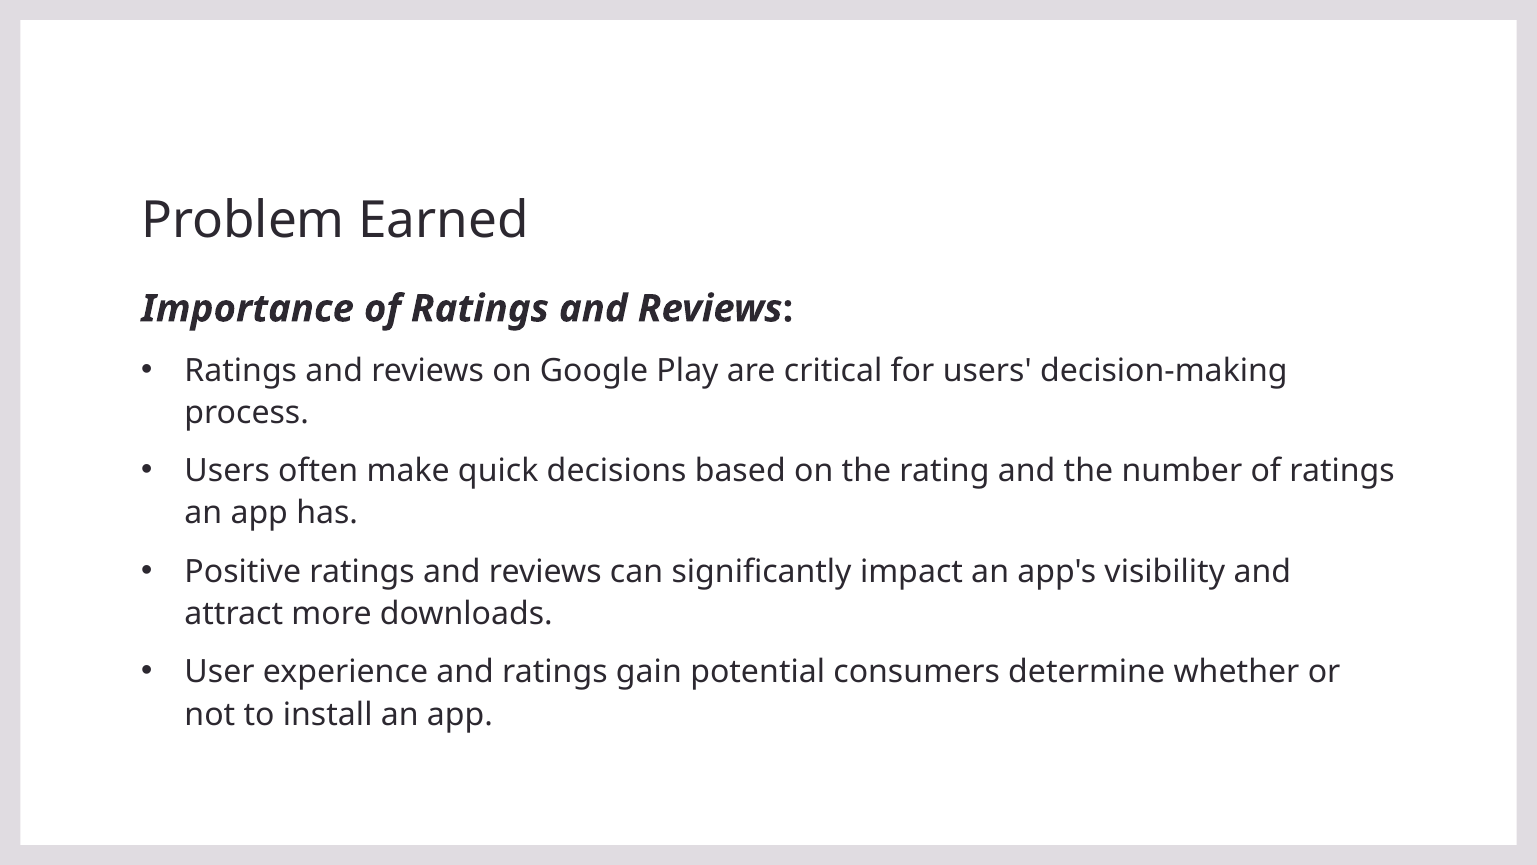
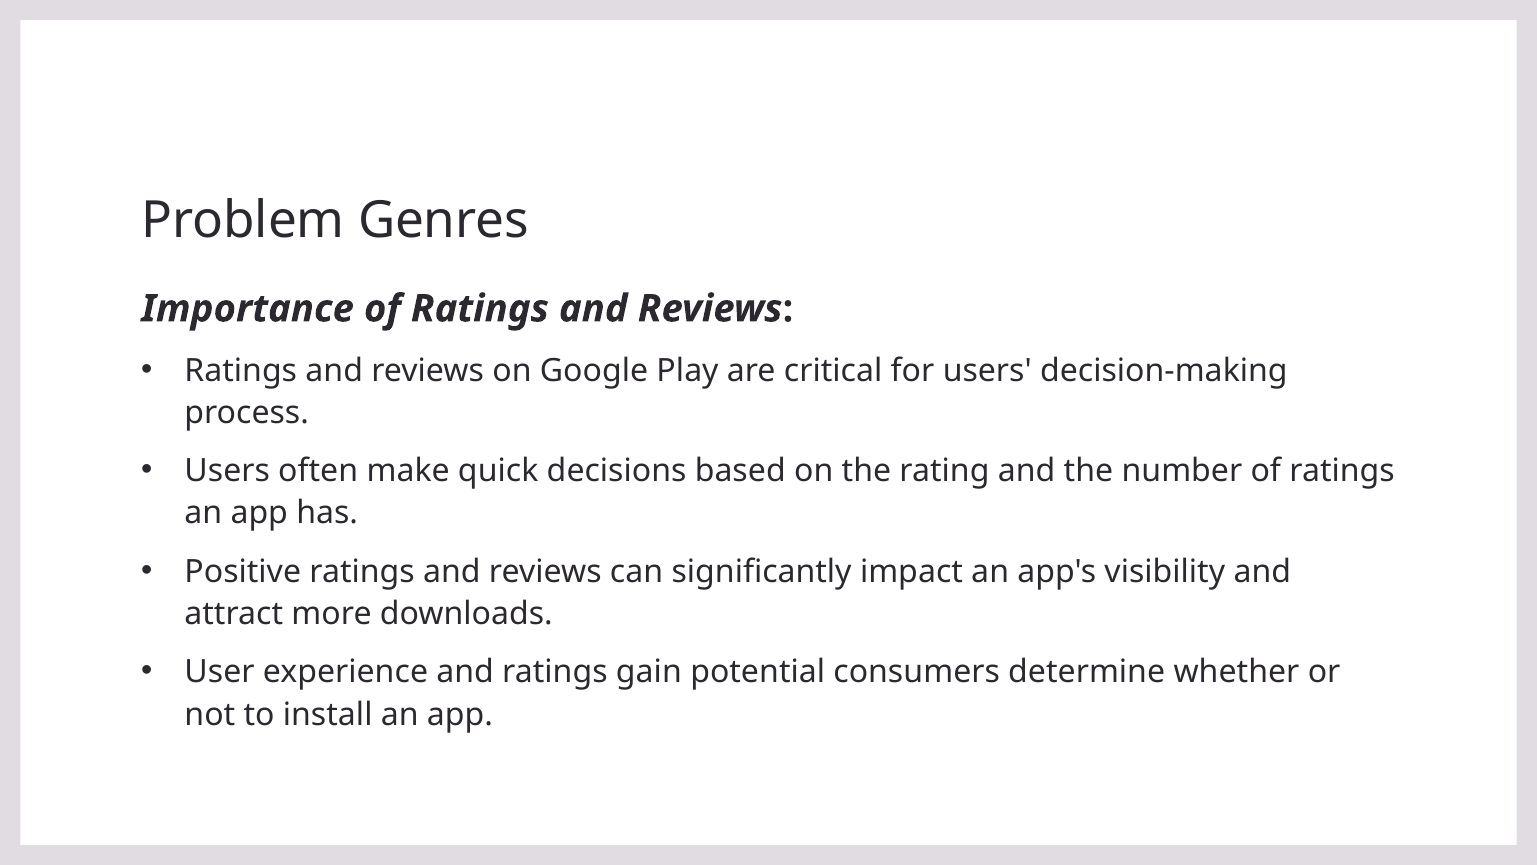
Earned: Earned -> Genres (444, 221)
